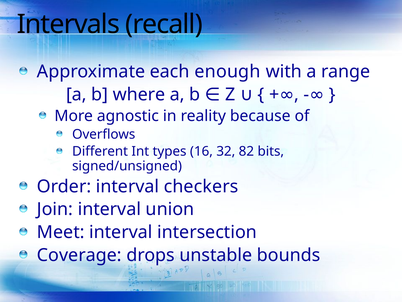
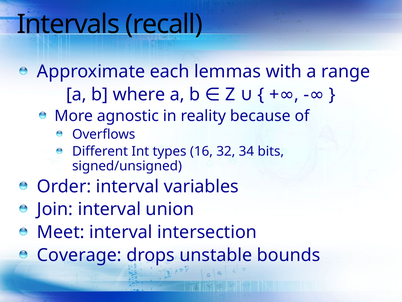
enough: enough -> lemmas (228, 72)
82: 82 -> 34 (246, 151)
checkers: checkers -> variables (201, 186)
